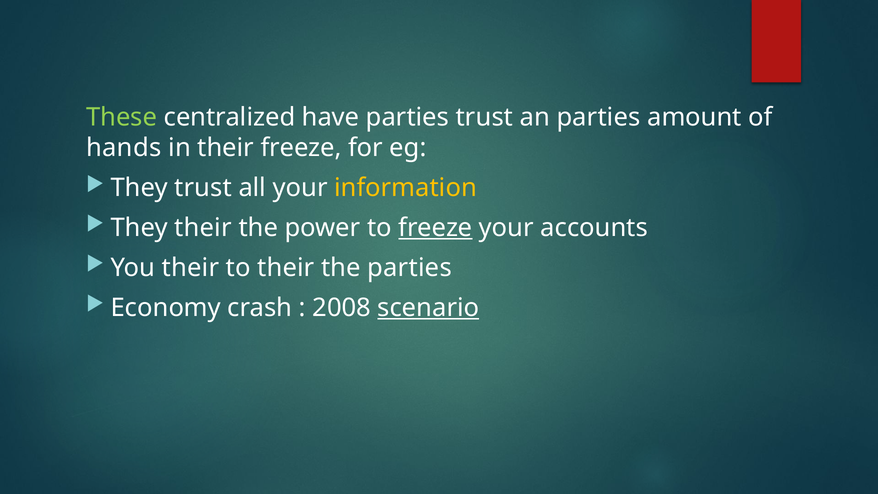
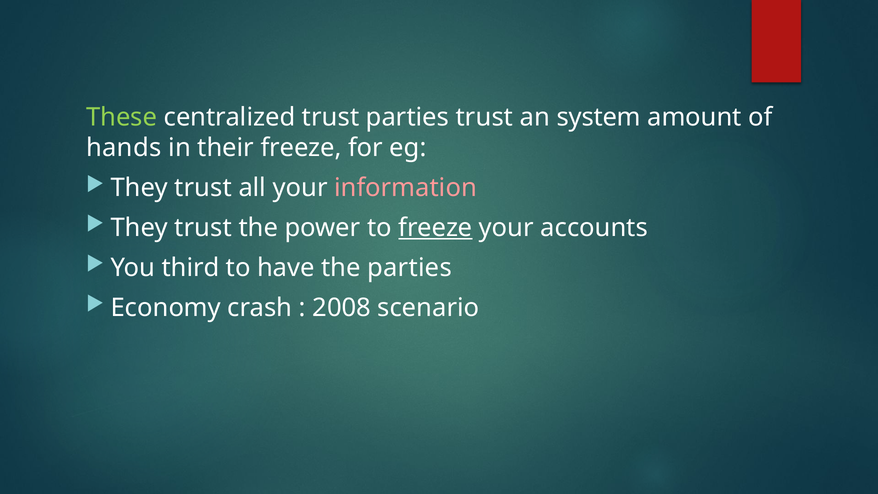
centralized have: have -> trust (331, 117)
an parties: parties -> system (599, 117)
information colour: yellow -> pink (406, 188)
their: their -> trust (203, 228)
You their: their -> third (191, 268)
to their: their -> have (286, 268)
scenario underline: present -> none (428, 308)
